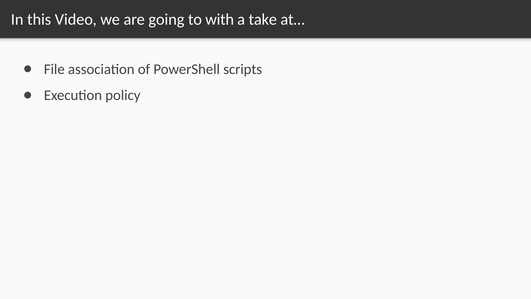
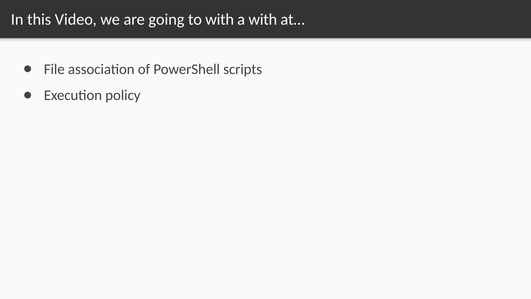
a take: take -> with (263, 20)
